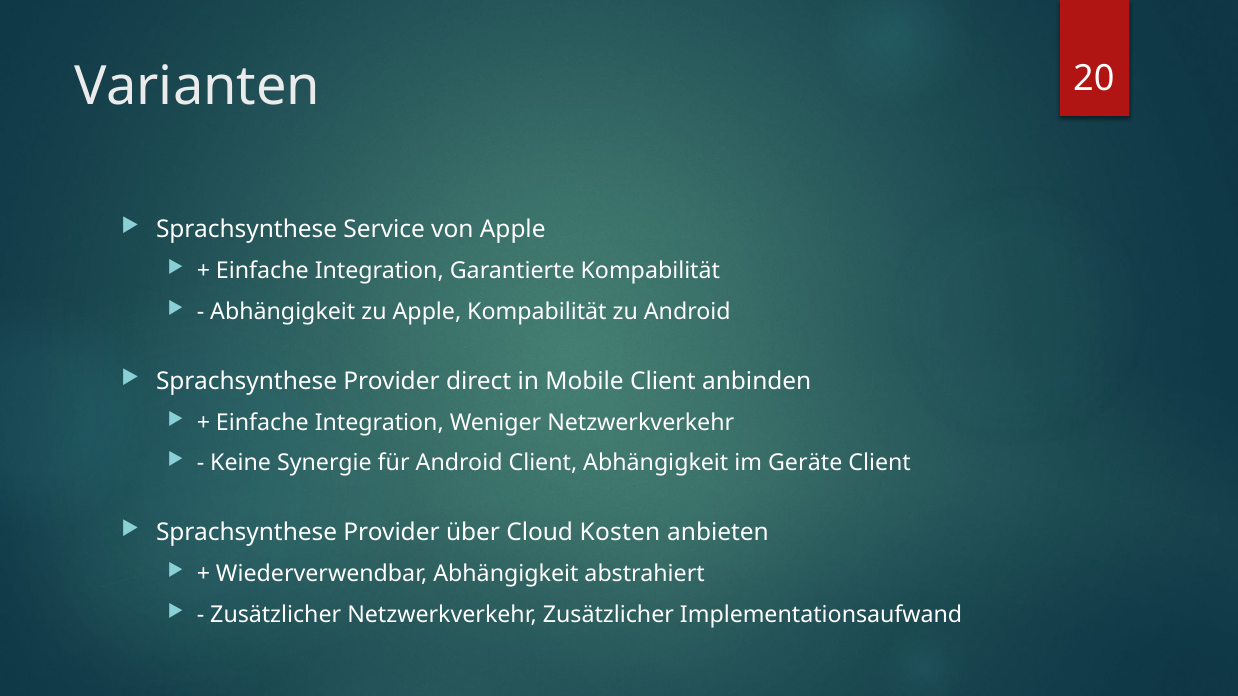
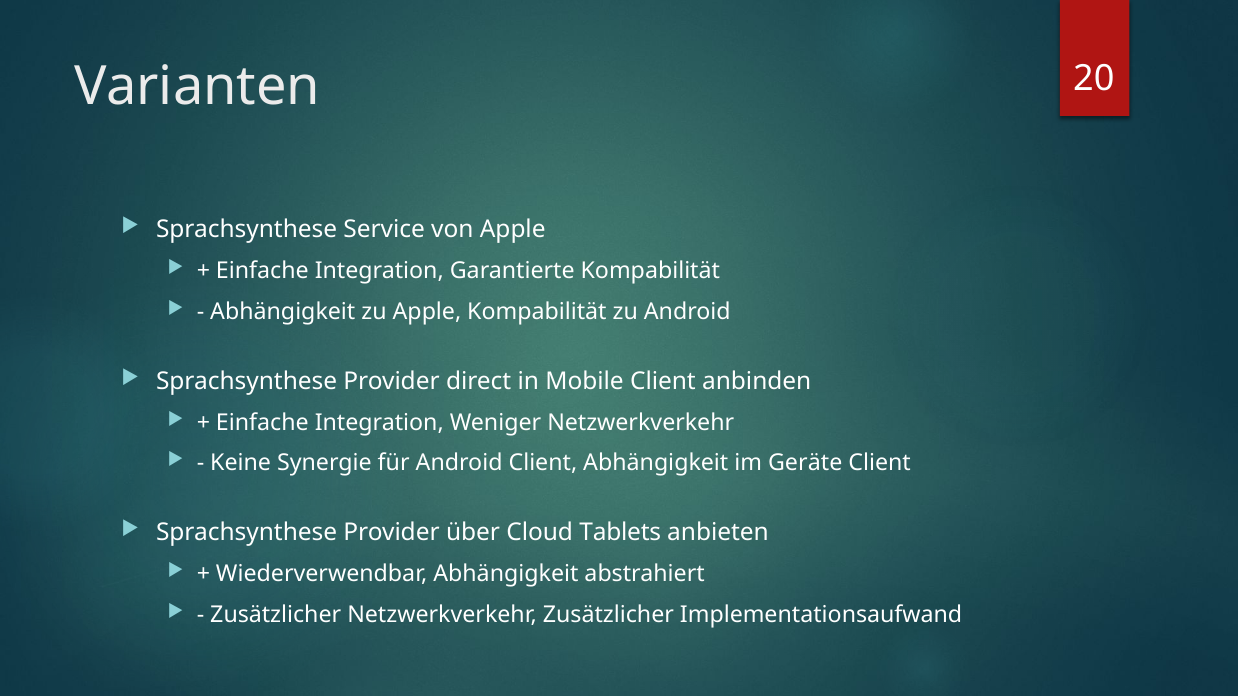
Kosten: Kosten -> Tablets (620, 533)
